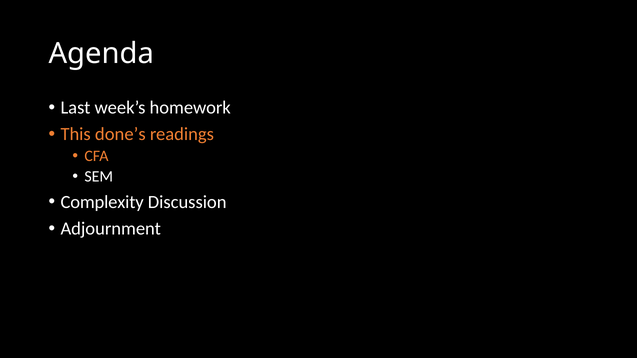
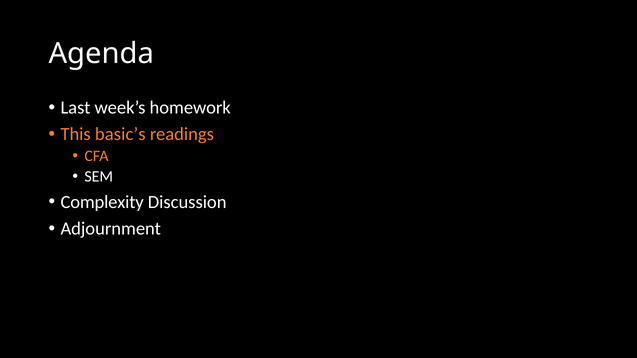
done’s: done’s -> basic’s (120, 134)
